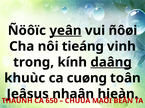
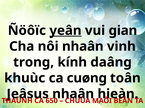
ñôøi: ñôøi -> gian (123, 31)
nôi tieáng: tieáng -> nhaân (83, 47)
daâng underline: present -> none (111, 63)
